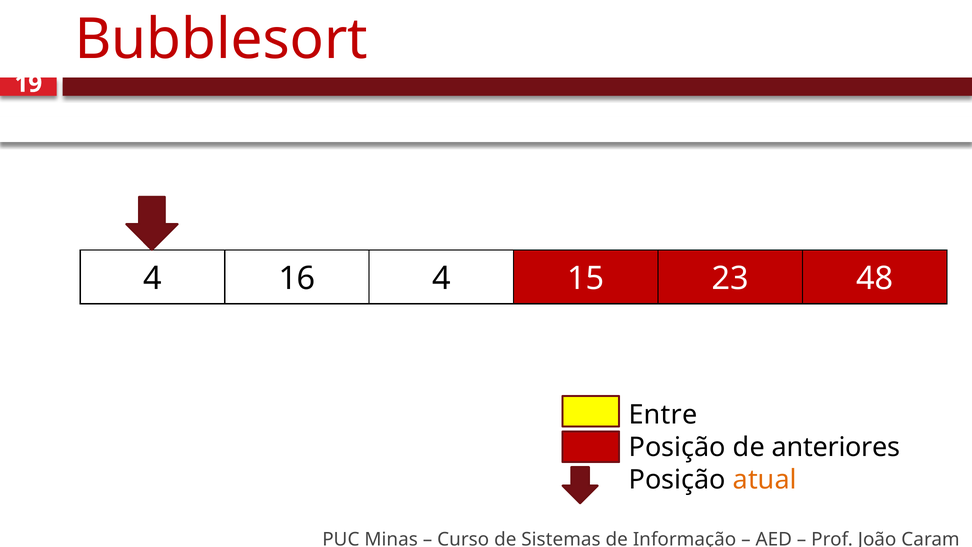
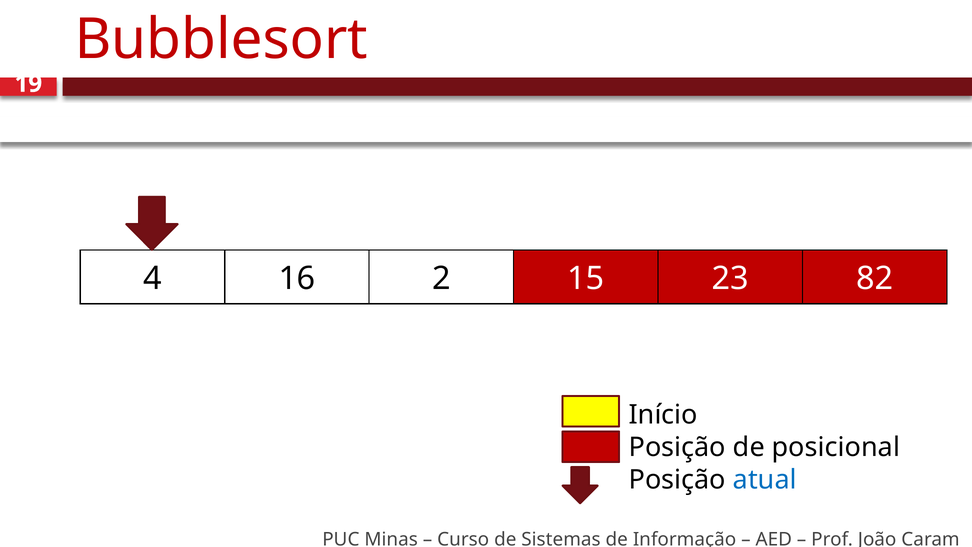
16 4: 4 -> 2 (441, 279)
48: 48 -> 82 (875, 279)
Entre: Entre -> Início (663, 415)
anteriores: anteriores -> posicional (836, 447)
atual colour: orange -> blue (765, 480)
